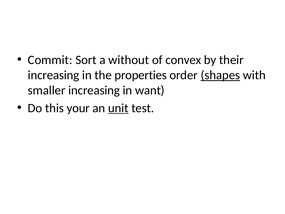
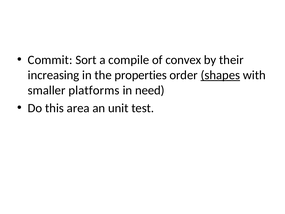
without: without -> compile (129, 60)
smaller increasing: increasing -> platforms (94, 90)
want: want -> need (150, 90)
your: your -> area (78, 108)
unit underline: present -> none (118, 108)
